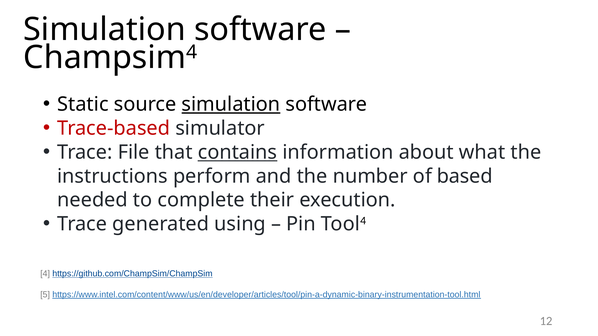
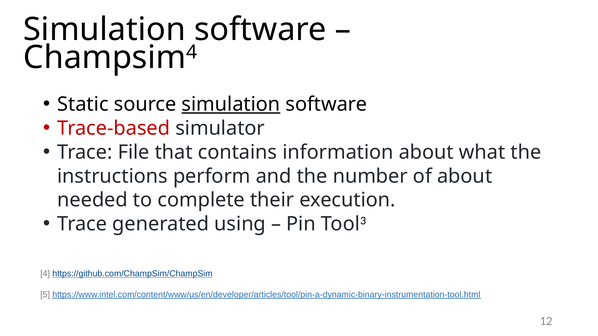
contains underline: present -> none (238, 152)
of based: based -> about (465, 176)
4: 4 -> 3 (363, 221)
